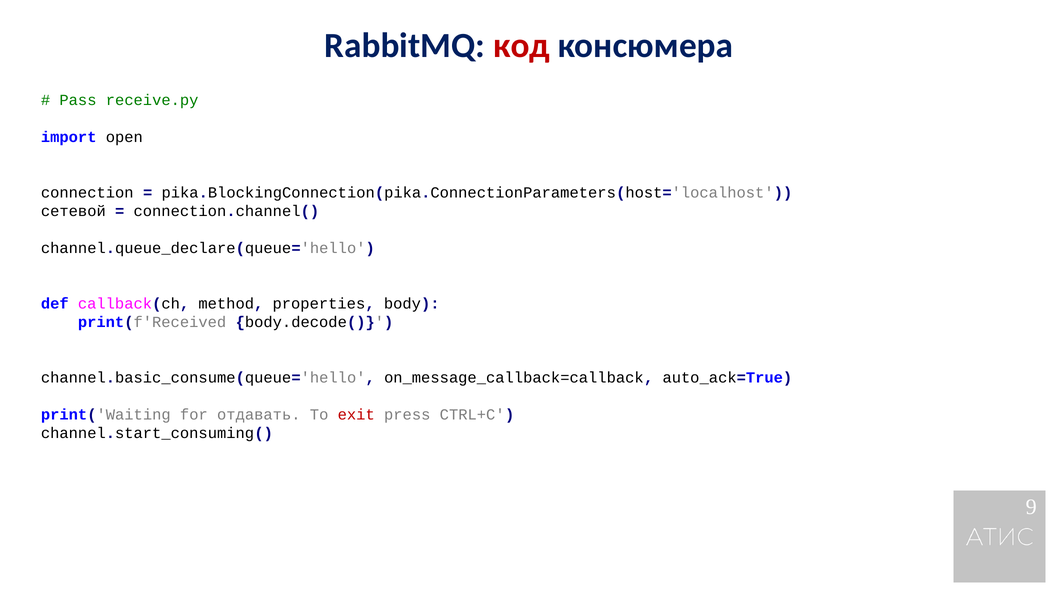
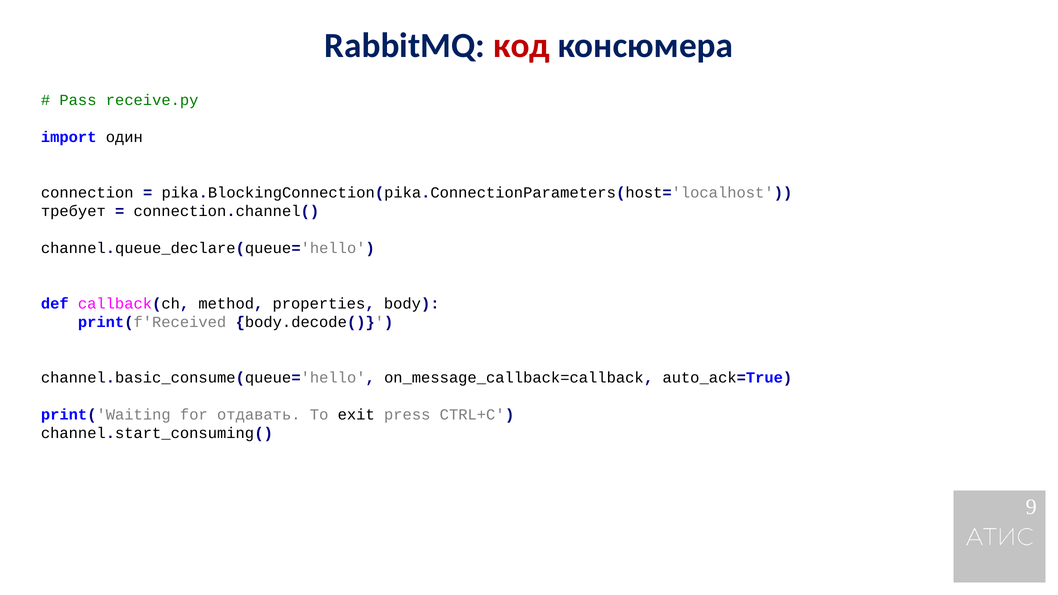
open: open -> один (124, 137)
сетевой: сетевой -> требует (73, 211)
exit colour: red -> black (356, 415)
